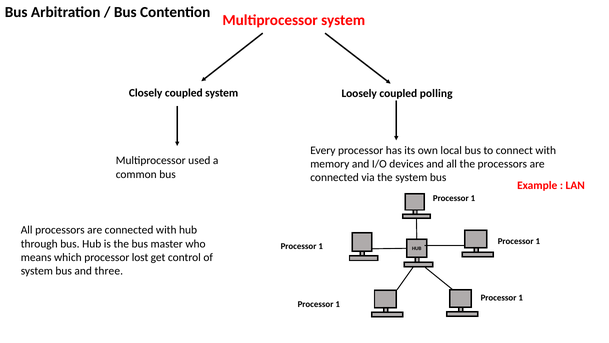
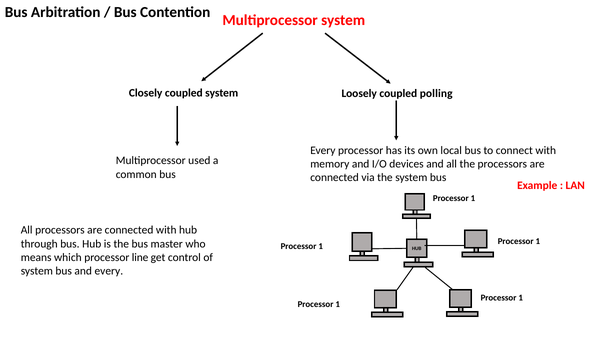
lost: lost -> line (140, 257)
and three: three -> every (109, 271)
